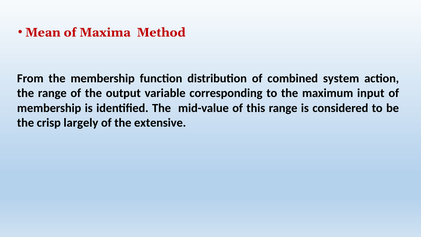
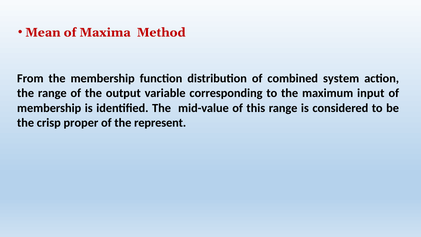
largely: largely -> proper (81, 123)
extensive: extensive -> represent (160, 123)
